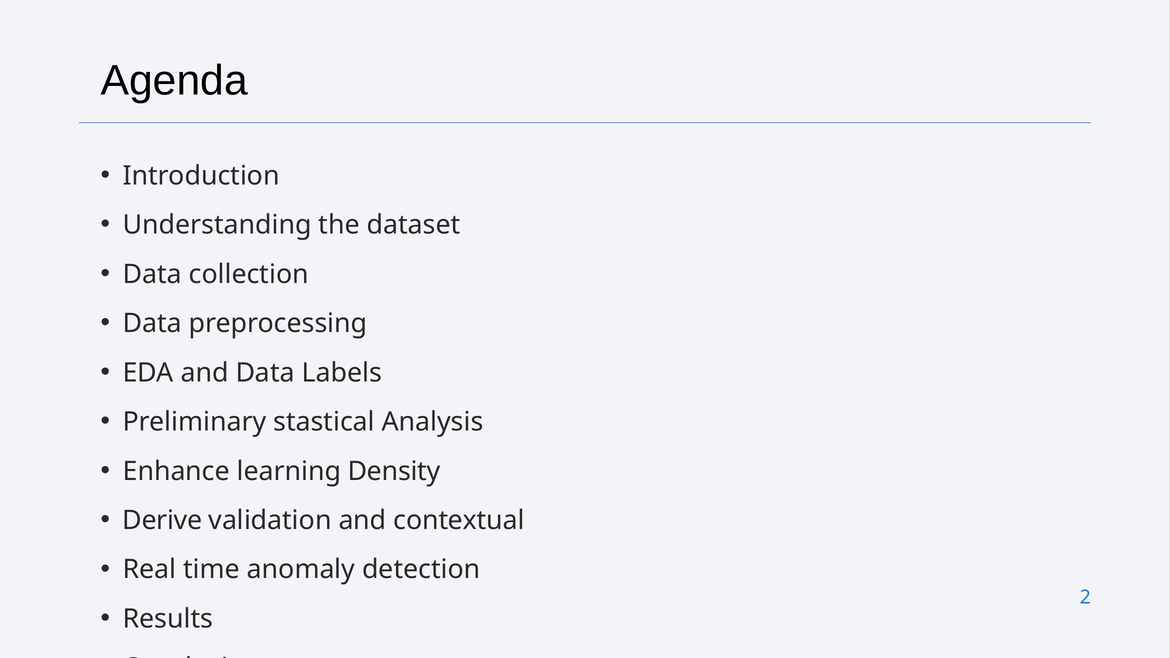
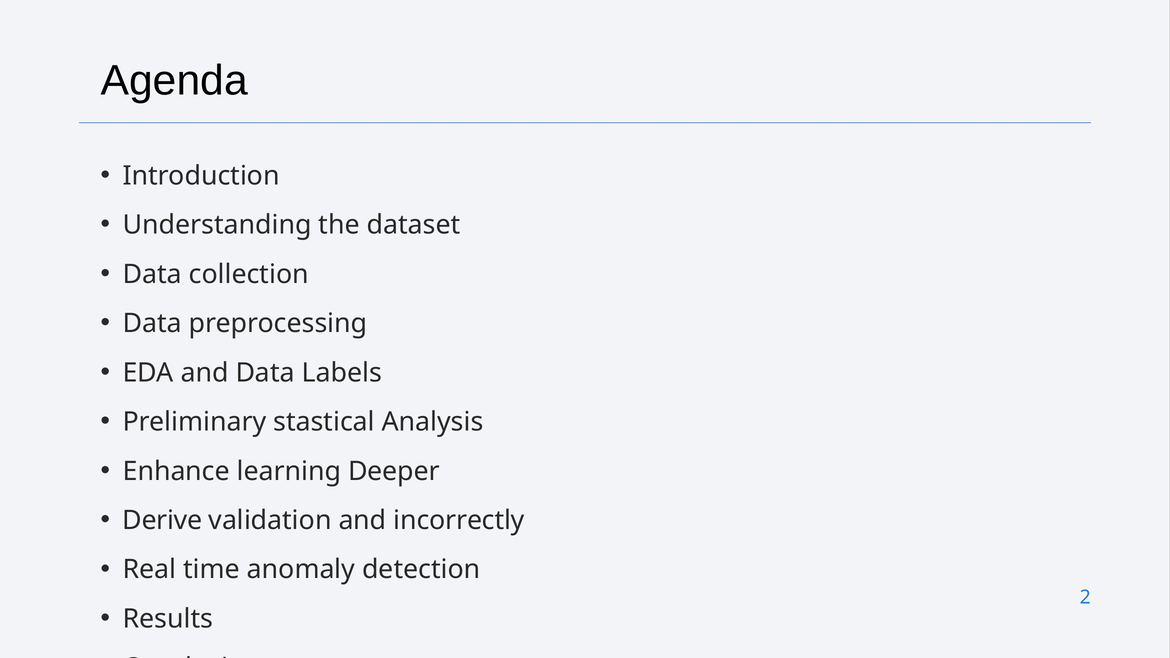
Density: Density -> Deeper (394, 471)
contextual: contextual -> incorrectly (459, 520)
